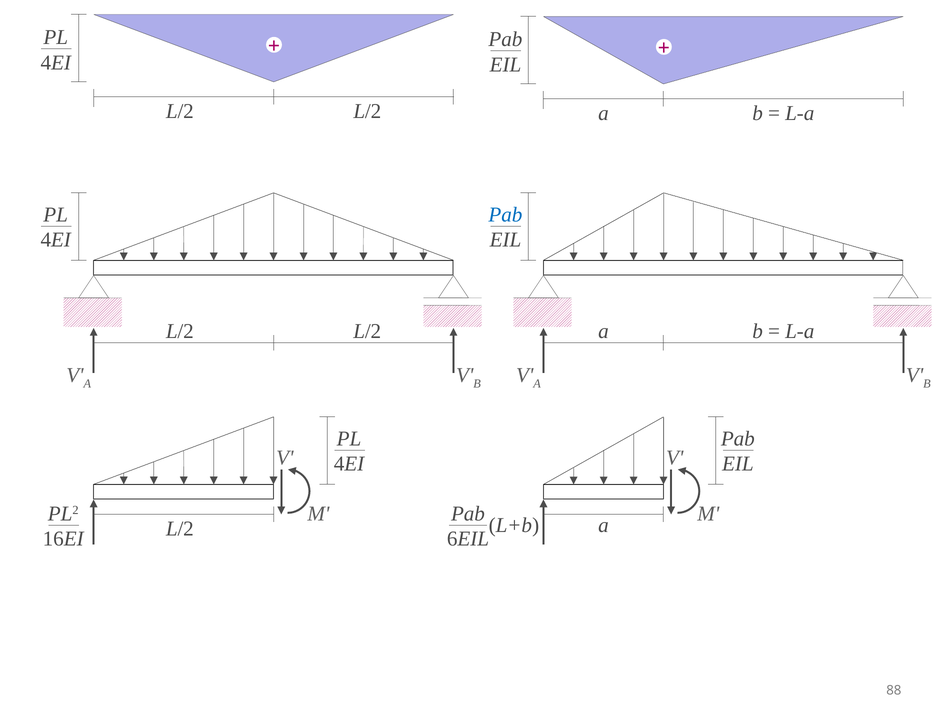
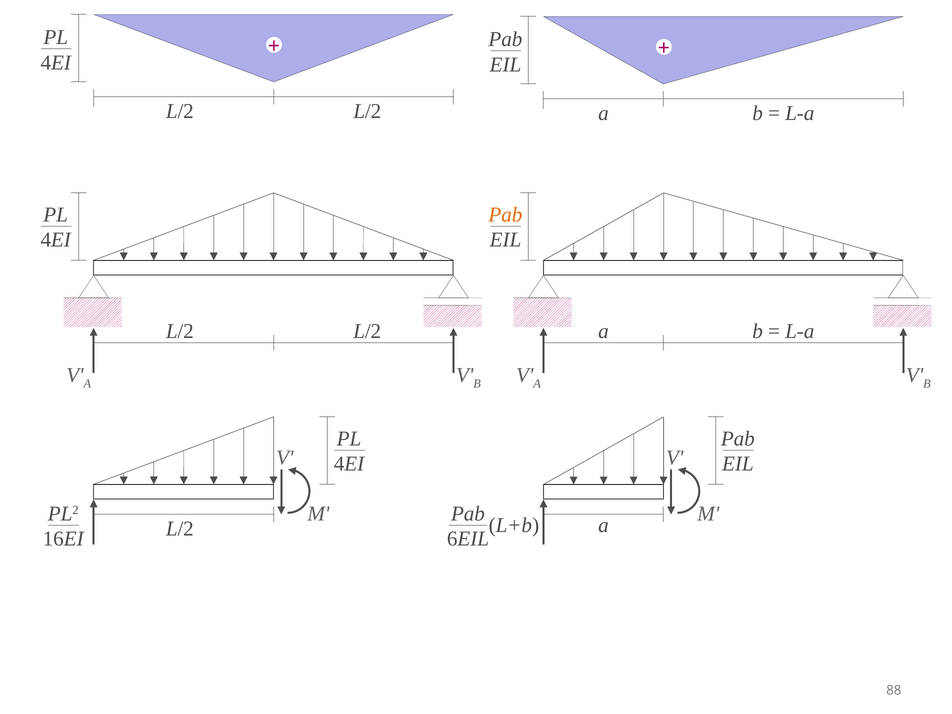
Pab colour: blue -> orange (505, 215)
